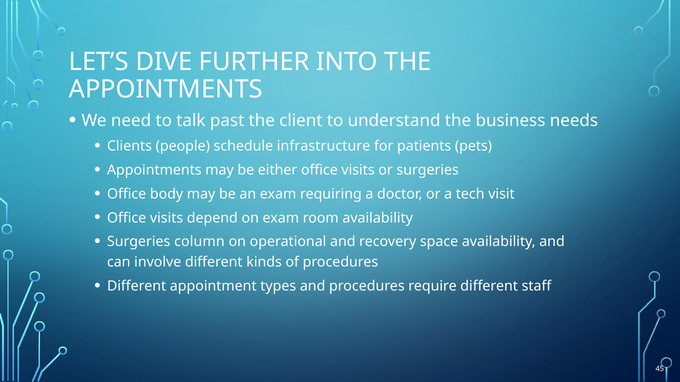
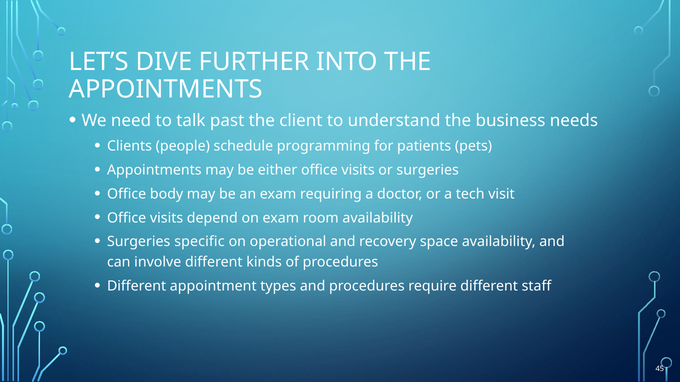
infrastructure: infrastructure -> programming (324, 146)
column: column -> specific (199, 242)
